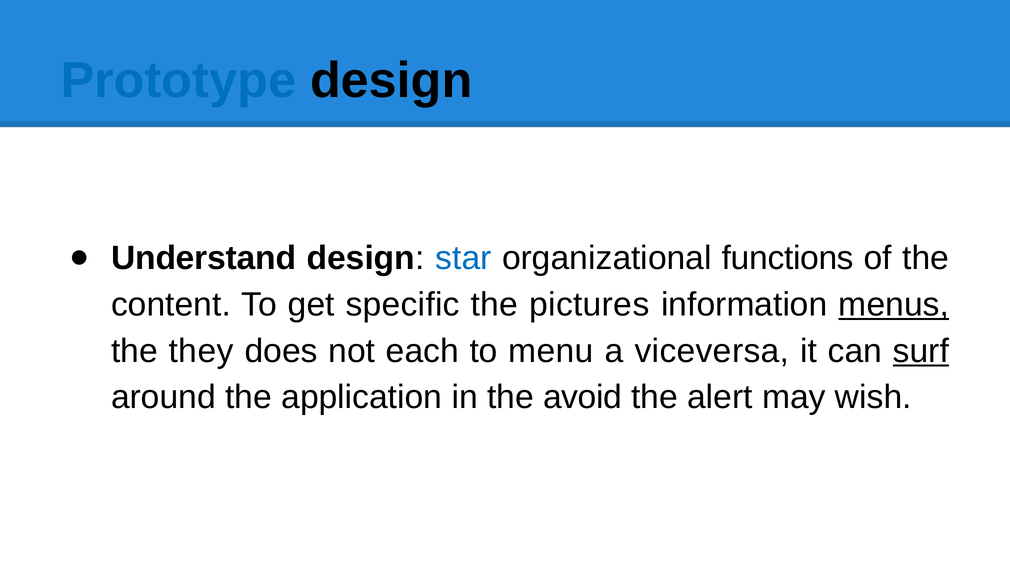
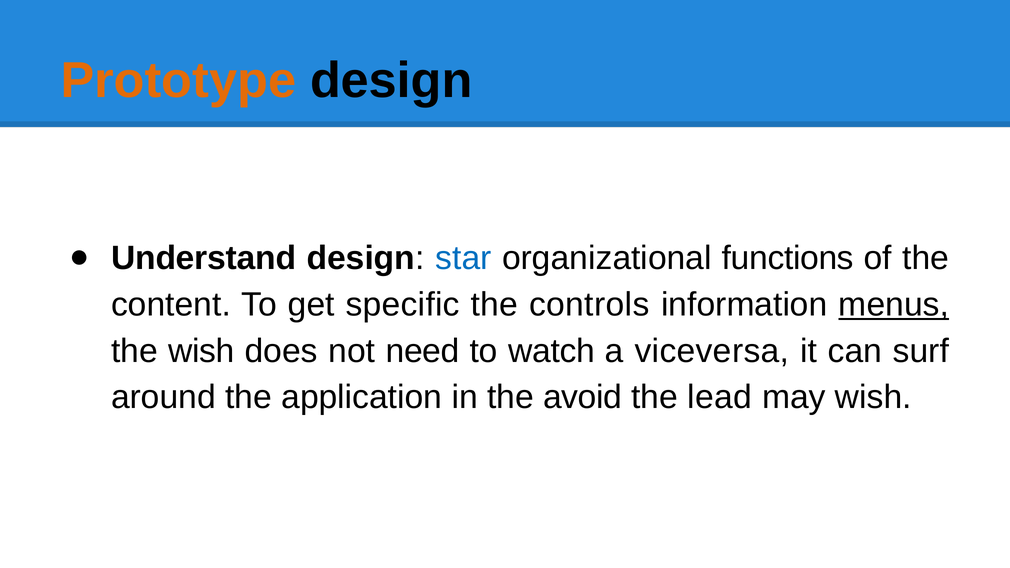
Prototype colour: blue -> orange (178, 81)
pictures: pictures -> controls (589, 305)
the they: they -> wish (201, 351)
each: each -> need (423, 351)
menu: menu -> watch (551, 351)
surf underline: present -> none (921, 351)
alert: alert -> lead (720, 397)
